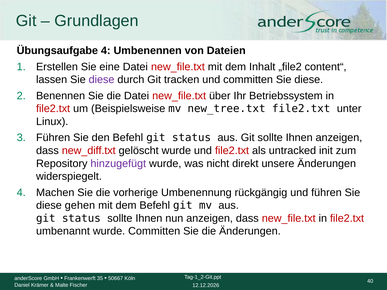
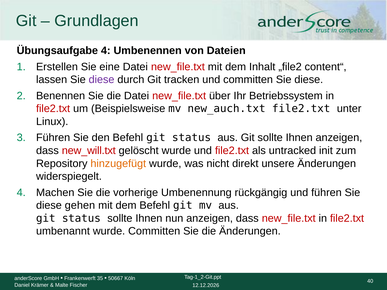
new_tree.txt: new_tree.txt -> new_auch.txt (227, 109)
new_diff.txt: new_diff.txt -> new_will.txt (89, 151)
hinzugefügt colour: purple -> orange (118, 164)
